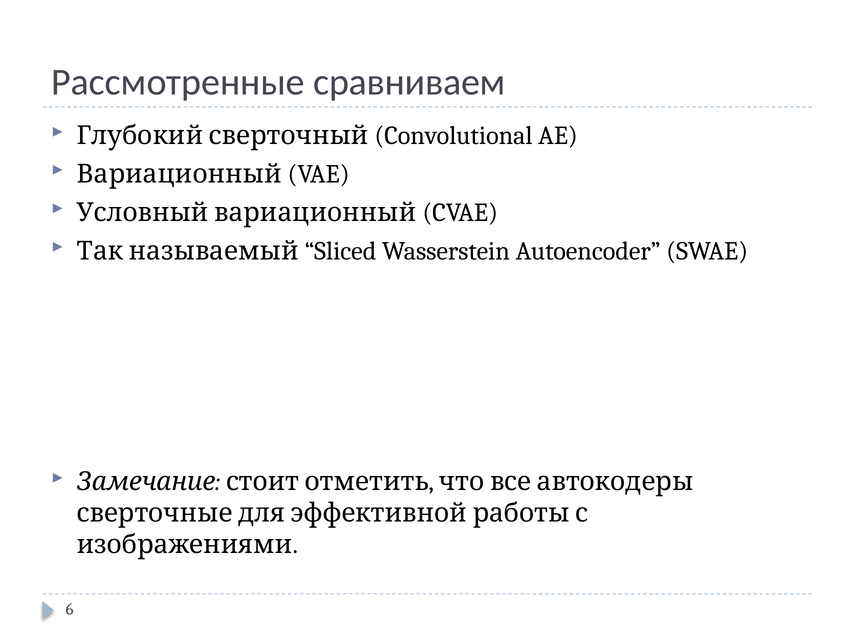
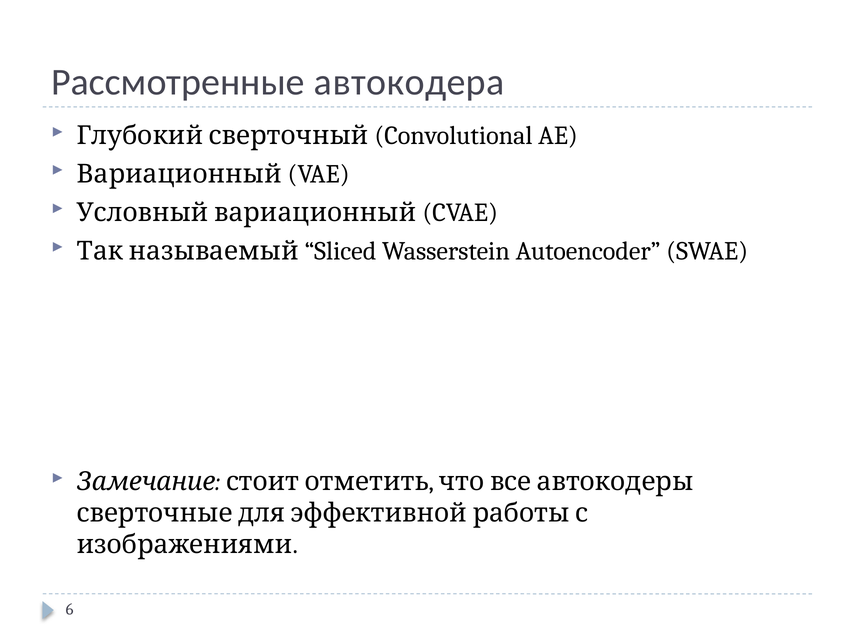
сравниваем: сравниваем -> автокодера (409, 82)
